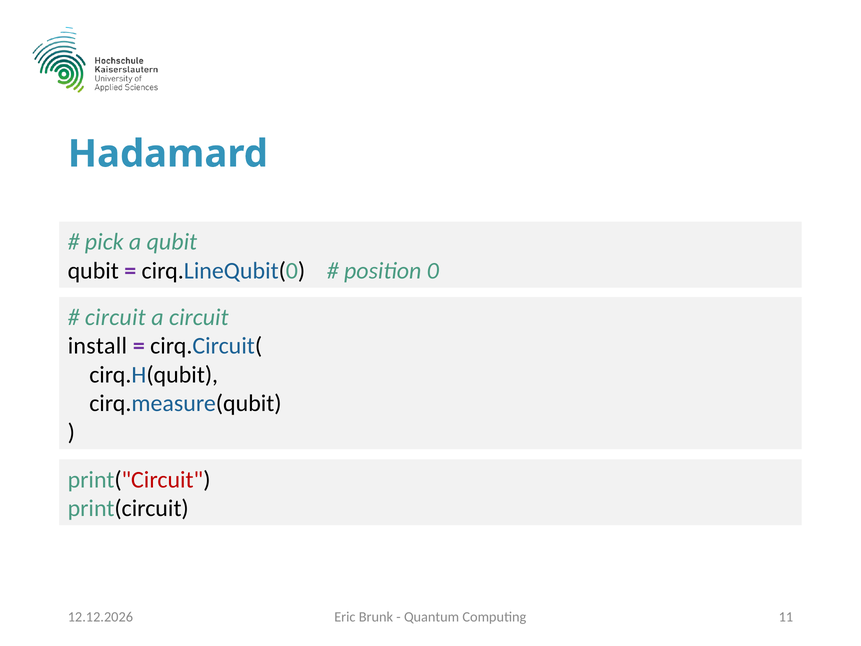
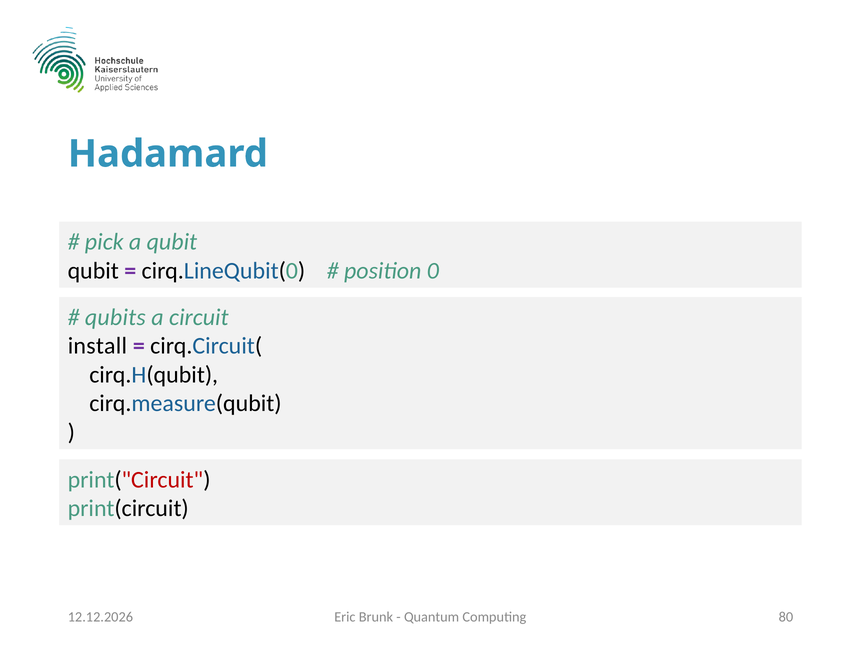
circuit: circuit -> qubits (115, 317)
11: 11 -> 80 (786, 617)
